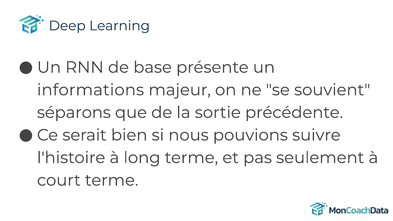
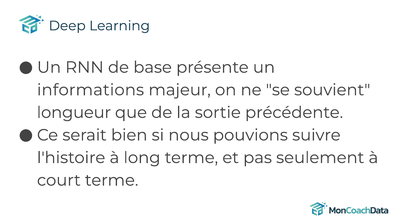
séparons: séparons -> longueur (74, 113)
